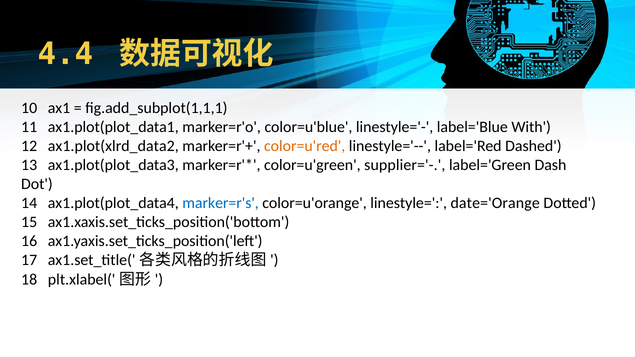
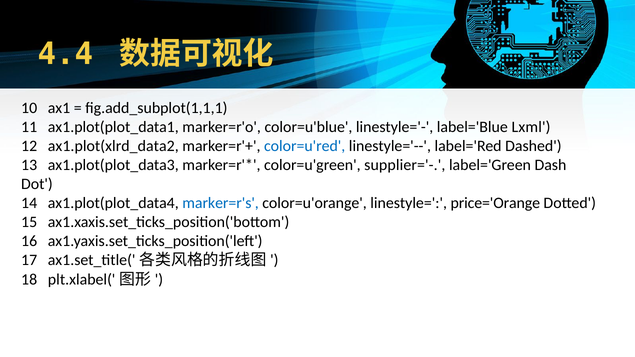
With: With -> Lxml (531, 127)
color=u'red colour: orange -> blue (305, 146)
date='Orange: date='Orange -> price='Orange (495, 203)
